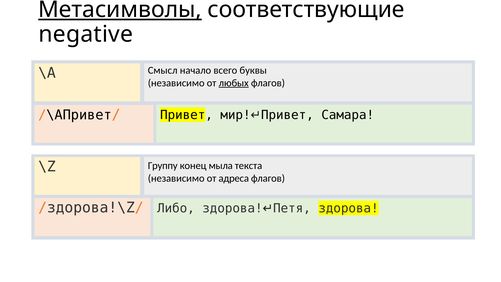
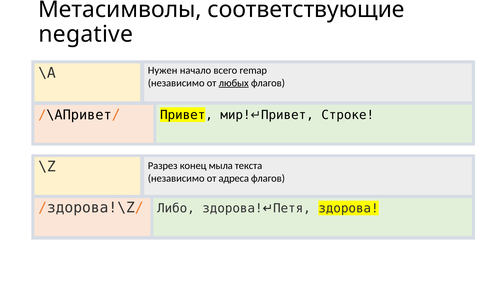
Метасимволы underline: present -> none (120, 10)
Смысл: Смысл -> Нужен (163, 70)
буквы: буквы -> remap (253, 70)
Самара: Самара -> Строке (348, 115)
Группу: Группу -> Разрез (163, 166)
